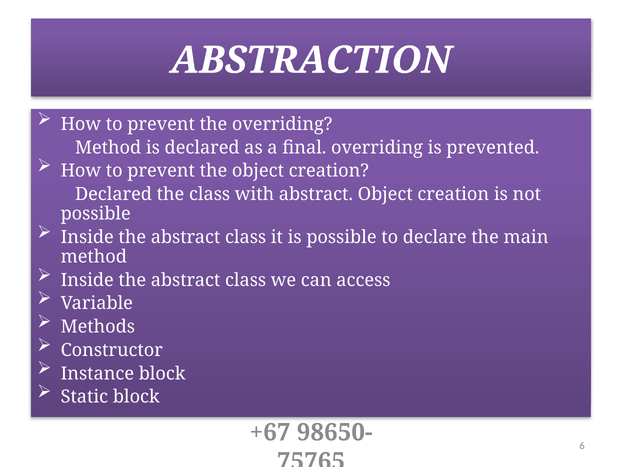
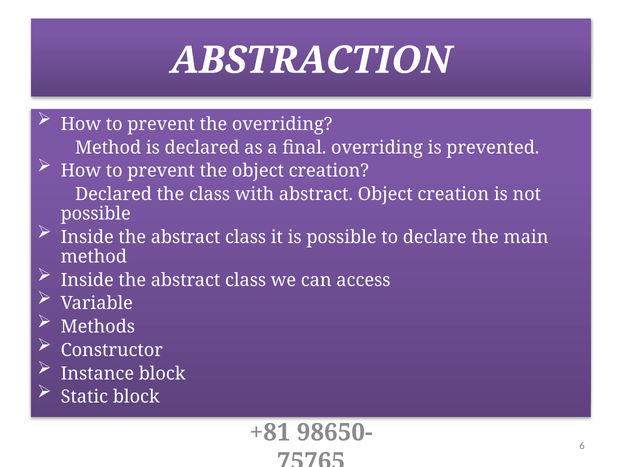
+67: +67 -> +81 (270, 432)
